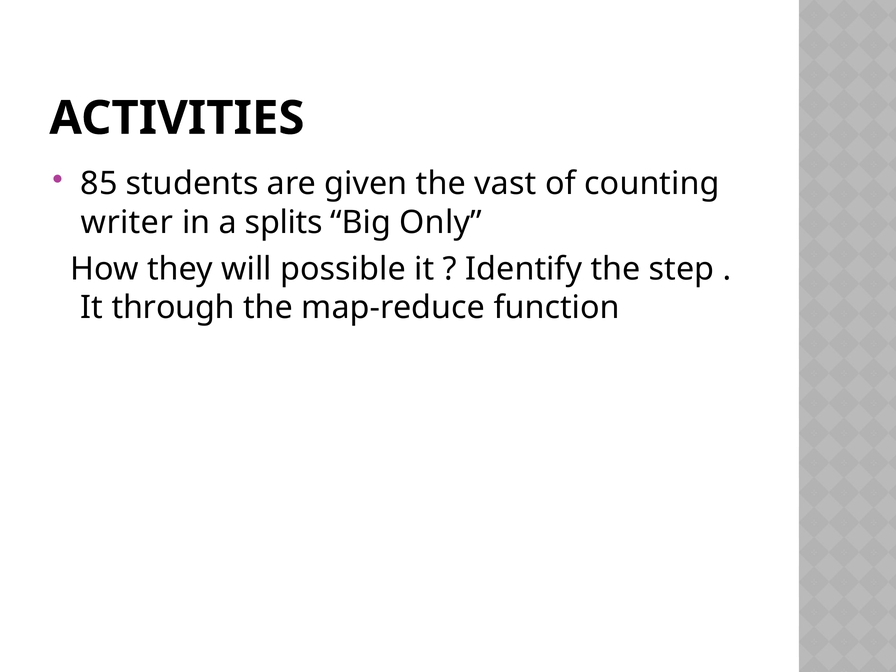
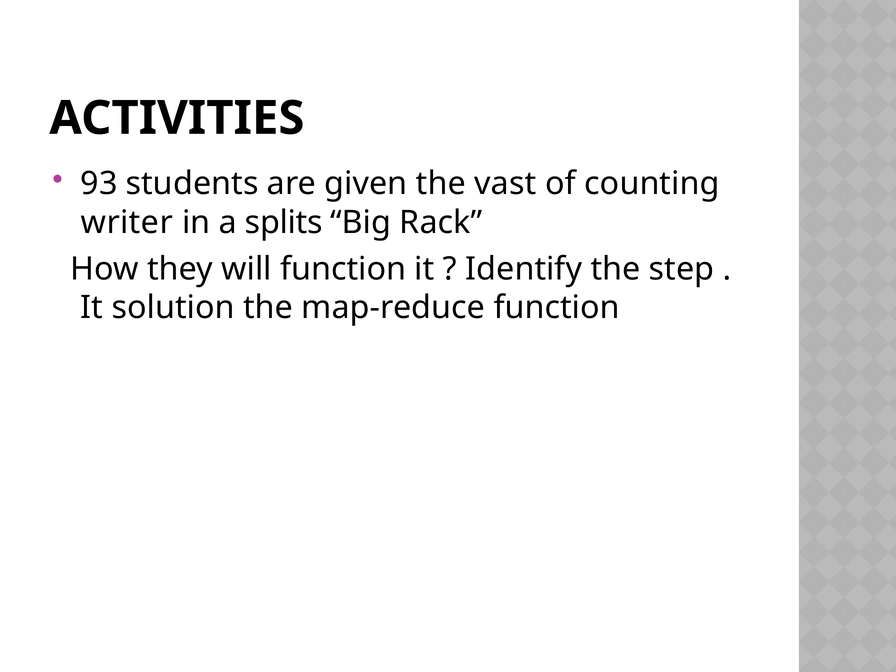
85: 85 -> 93 (99, 184)
Only: Only -> Rack (441, 223)
will possible: possible -> function (343, 269)
through: through -> solution (173, 308)
